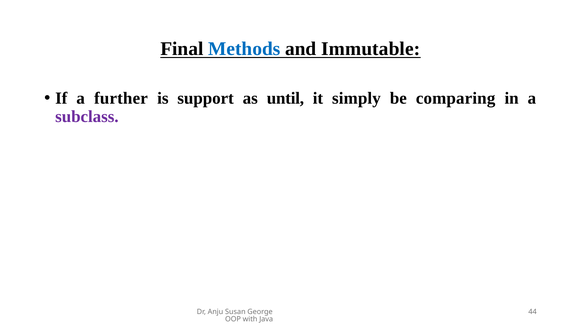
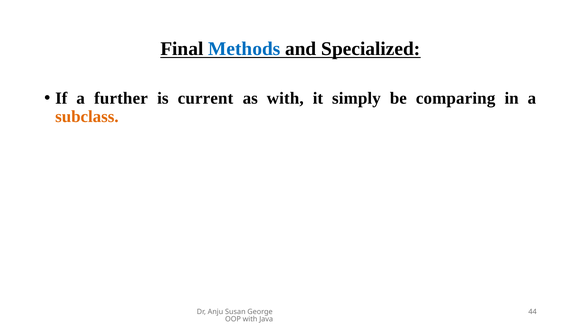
Immutable: Immutable -> Specialized (371, 49)
support: support -> current (206, 98)
as until: until -> with (285, 98)
subclass colour: purple -> orange (87, 117)
